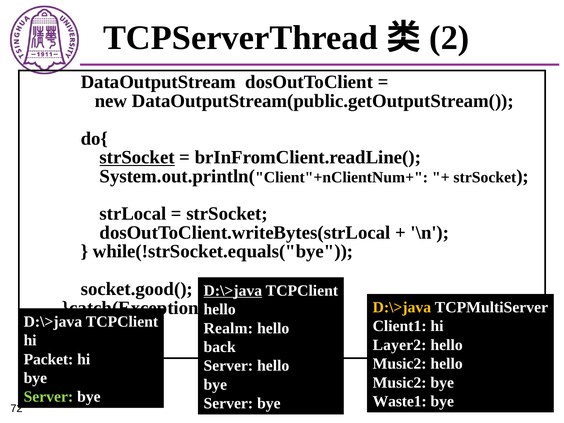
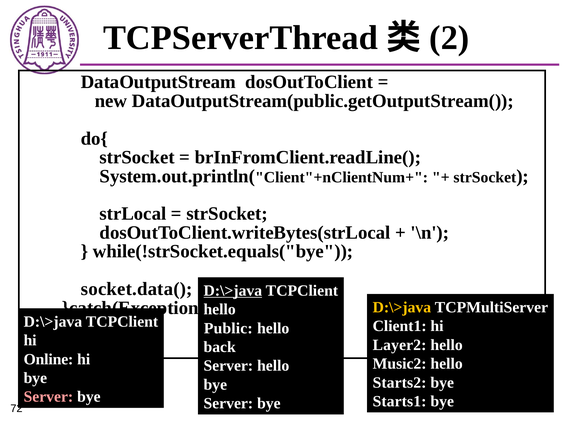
strSocket underline: present -> none (137, 157)
socket.good(: socket.good( -> socket.data( (137, 289)
Realm: Realm -> Public (228, 328)
Packet: Packet -> Online (48, 359)
Music2: Music2 -> Starts2 (400, 382)
Server colour: light green -> pink (48, 397)
Waste1: Waste1 -> Starts1 (400, 401)
